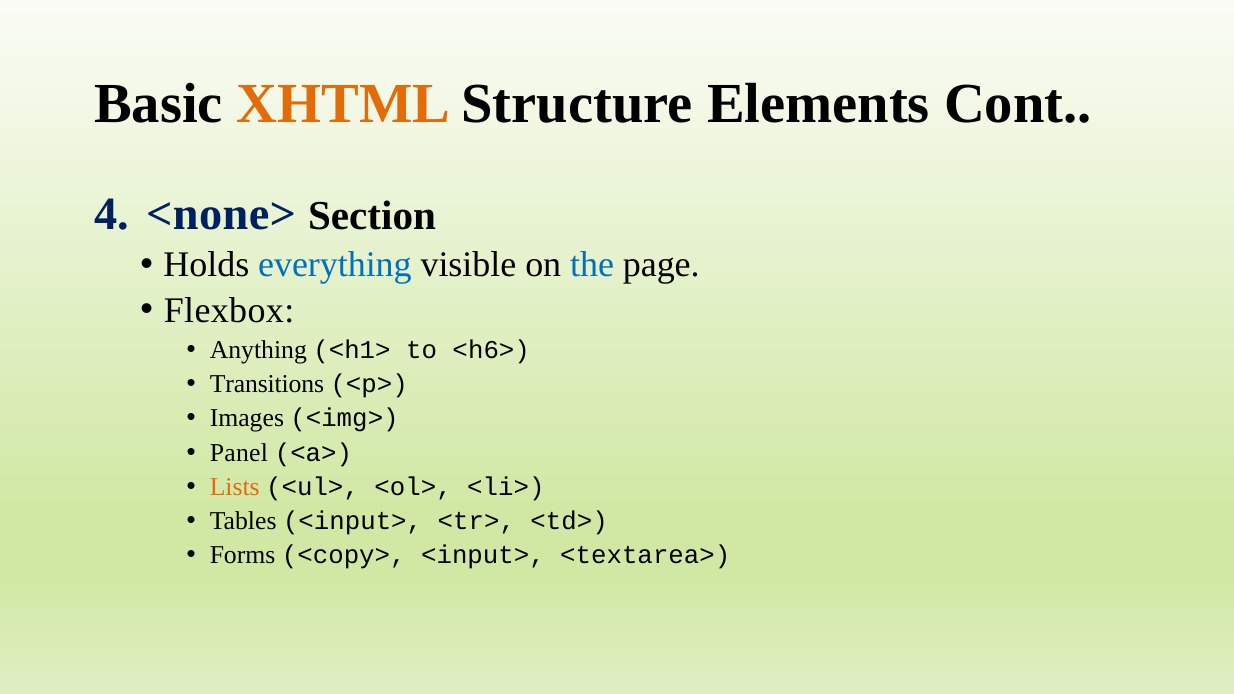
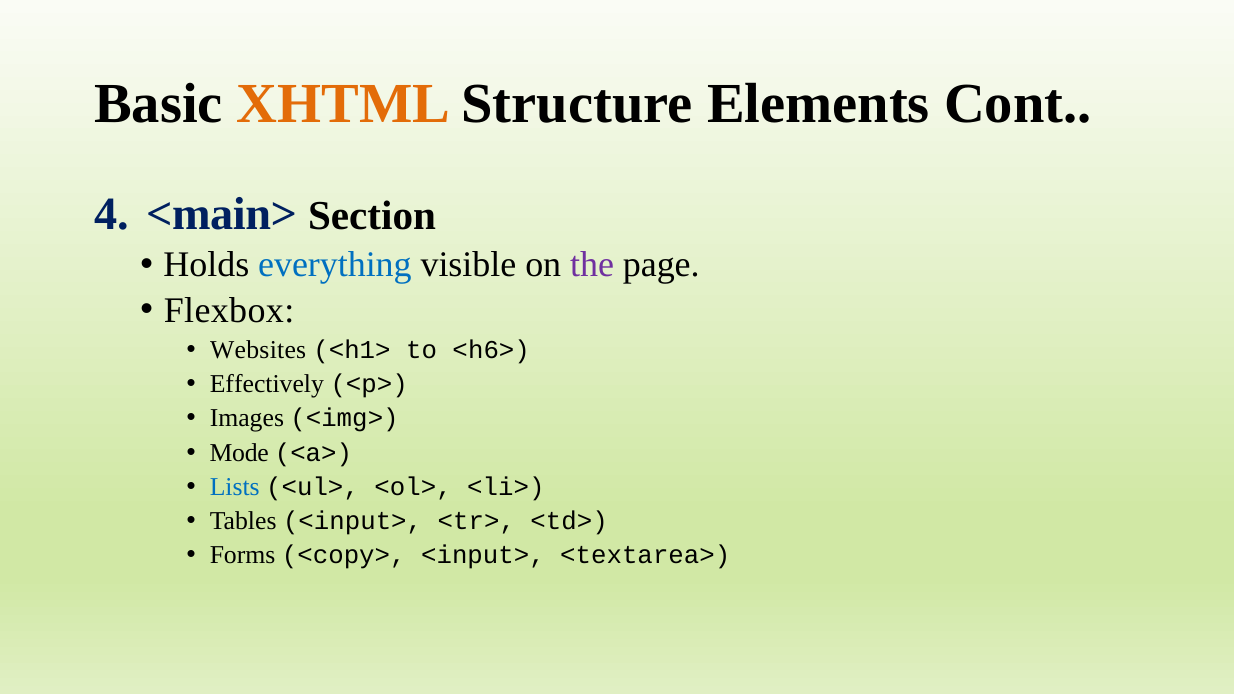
<none>: <none> -> <main> (222, 214)
the colour: blue -> purple (592, 265)
Anything: Anything -> Websites (258, 350)
Transitions: Transitions -> Effectively (267, 384)
Panel: Panel -> Mode (239, 453)
Lists colour: orange -> blue (235, 487)
